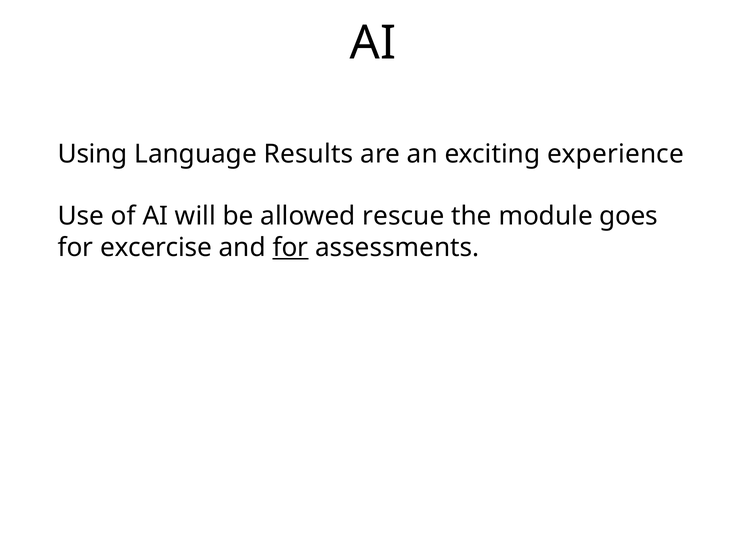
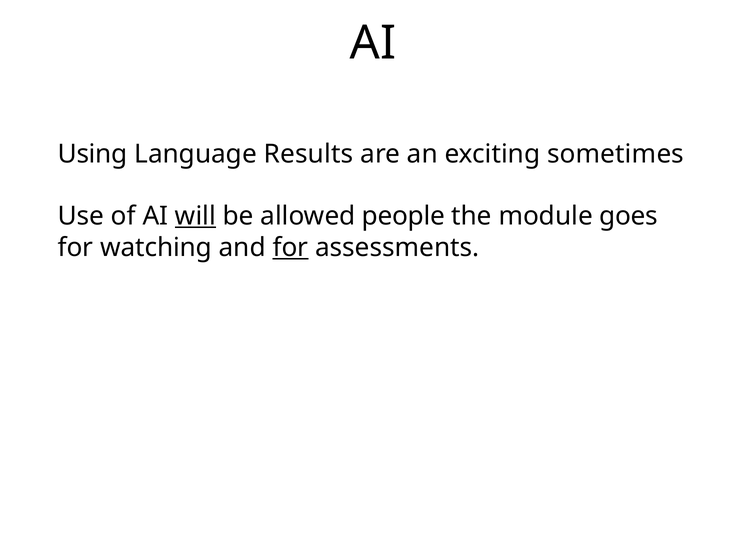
experience: experience -> sometimes (616, 154)
will underline: none -> present (195, 216)
rescue: rescue -> people (404, 216)
excercise: excercise -> watching (156, 248)
